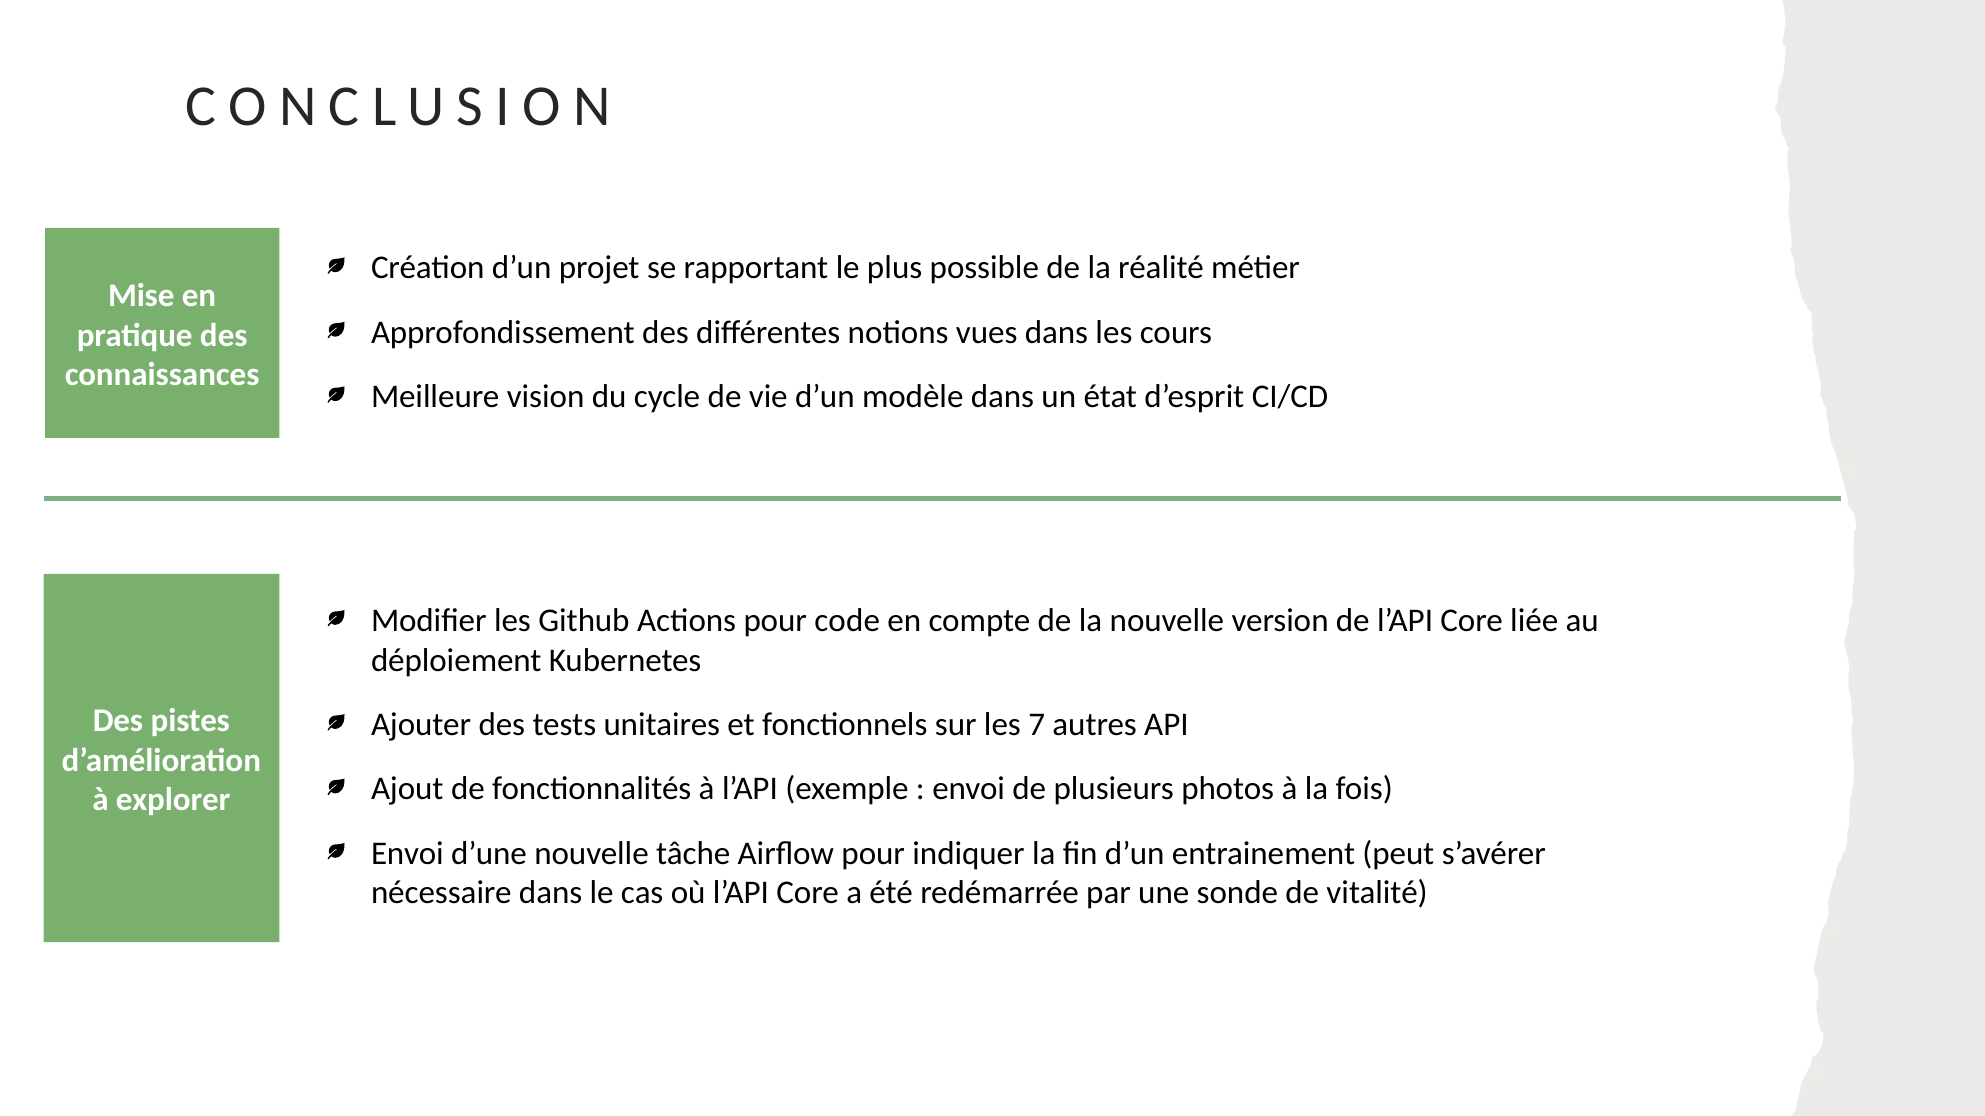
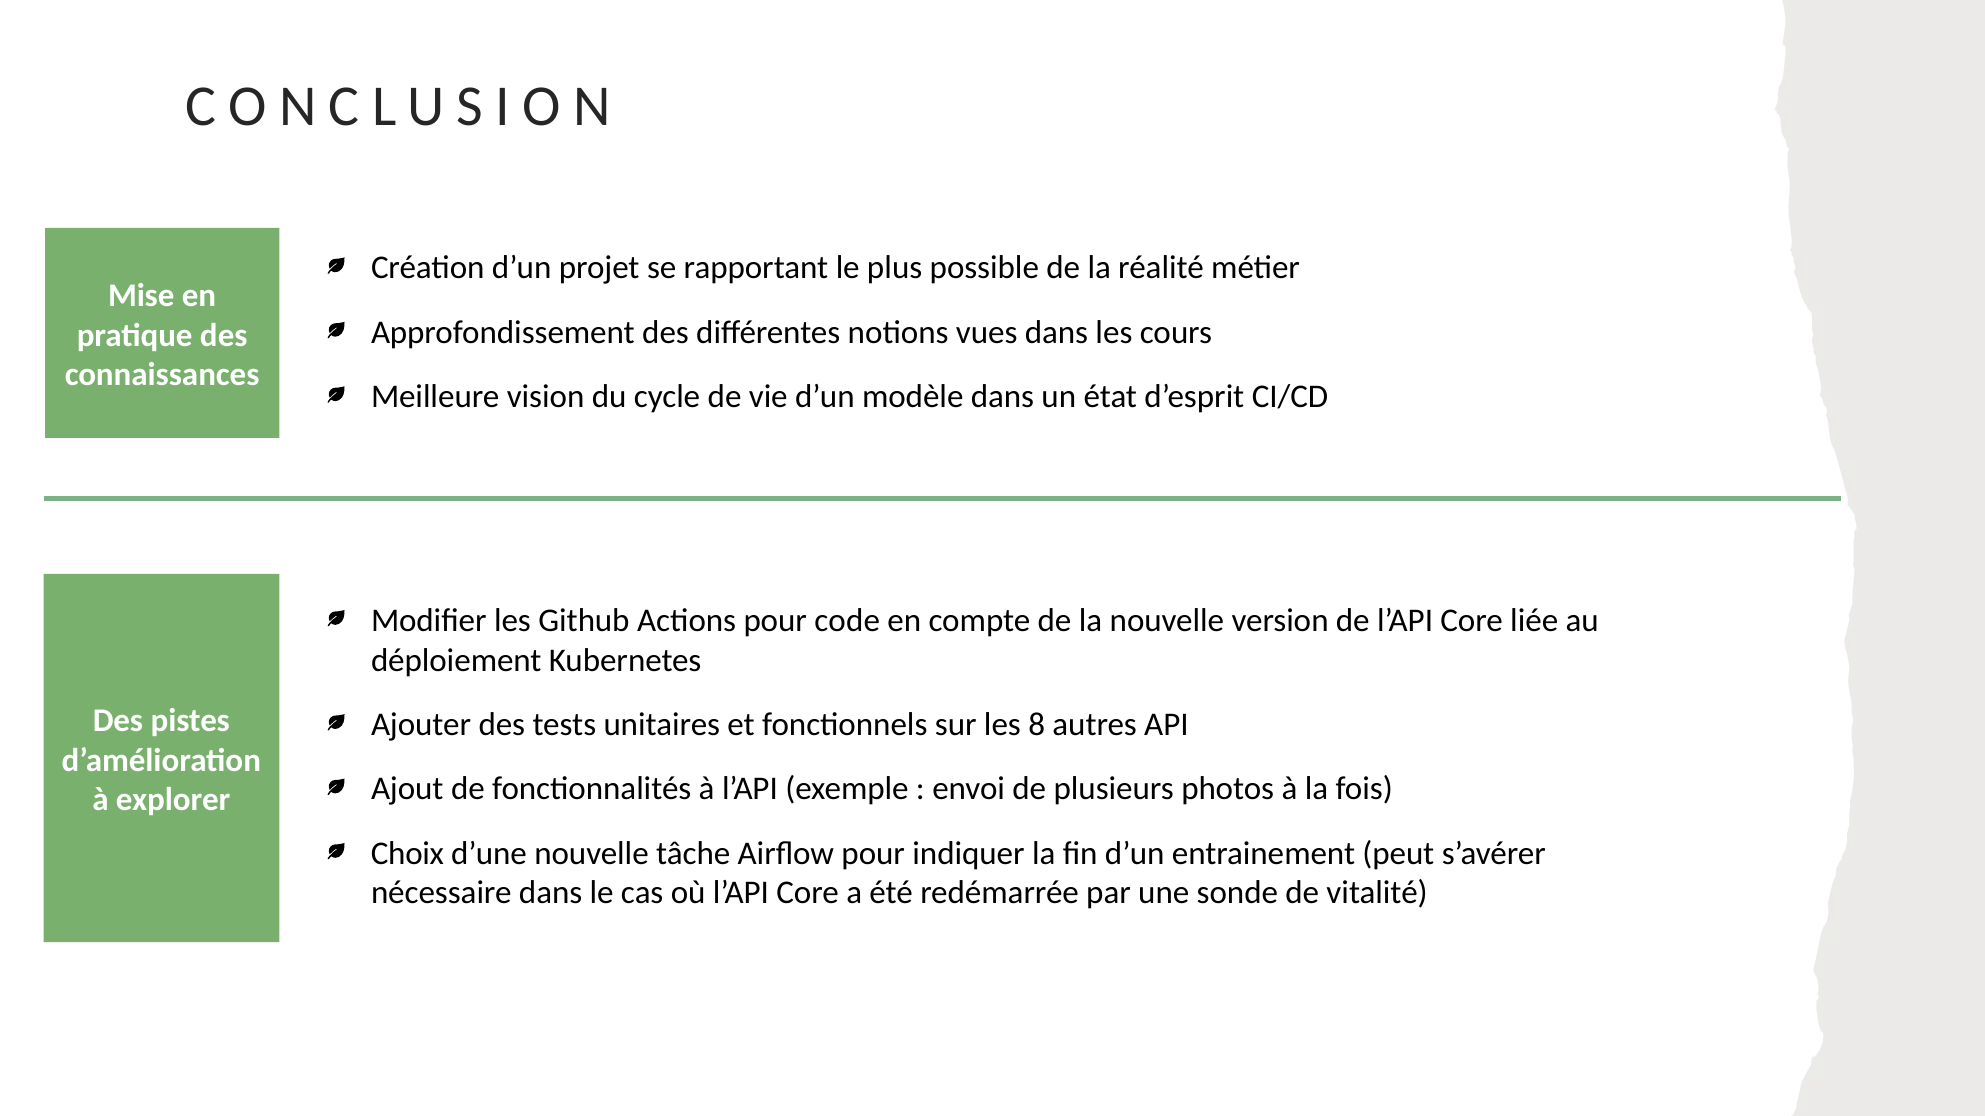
7: 7 -> 8 (1037, 725)
Envoi: Envoi -> Choix (407, 854)
